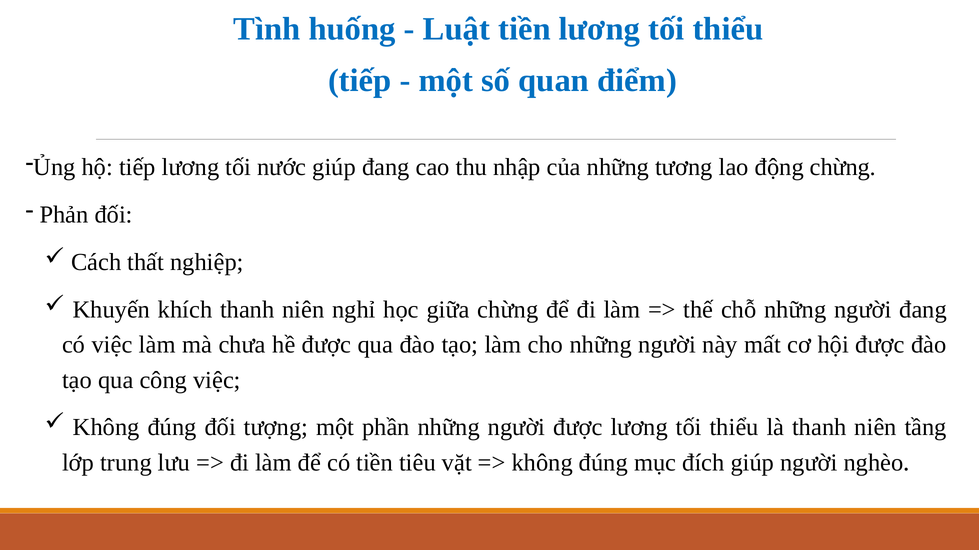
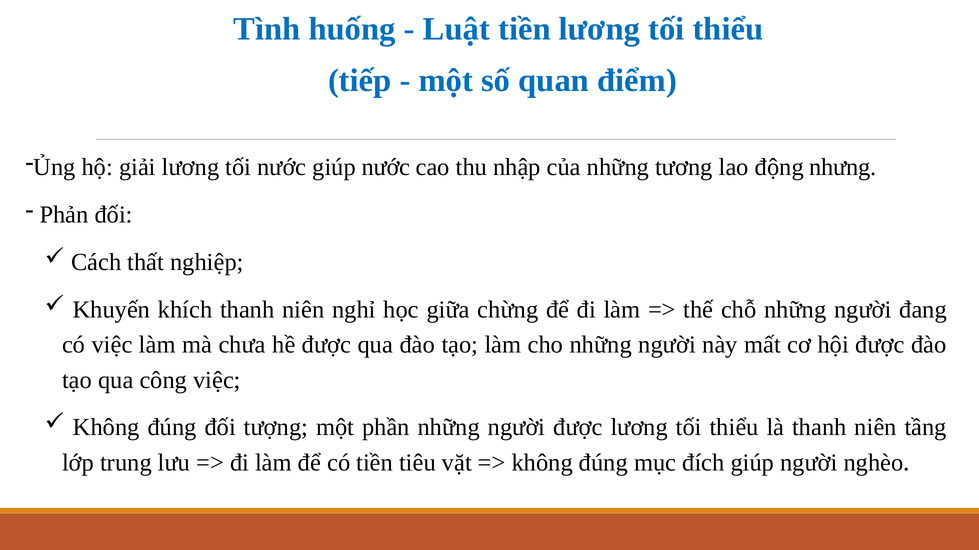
hộ tiếp: tiếp -> giải (137, 168)
giúp đang: đang -> nước (386, 168)
động chừng: chừng -> nhưng (843, 168)
